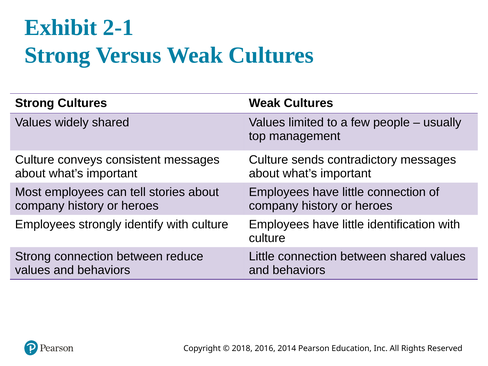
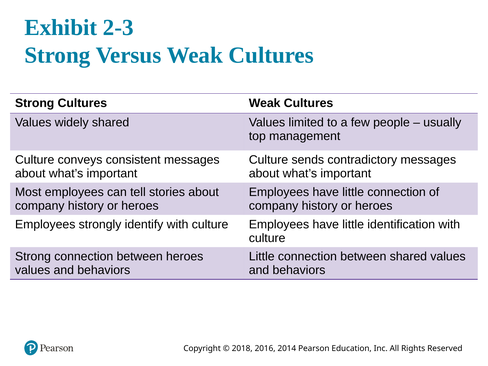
2-1: 2-1 -> 2-3 (118, 28)
between reduce: reduce -> heroes (185, 257)
